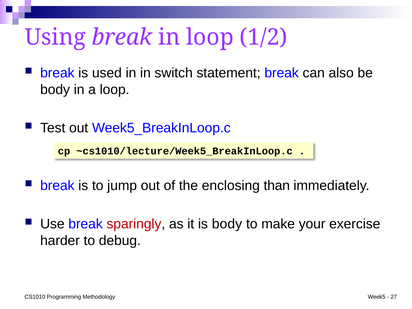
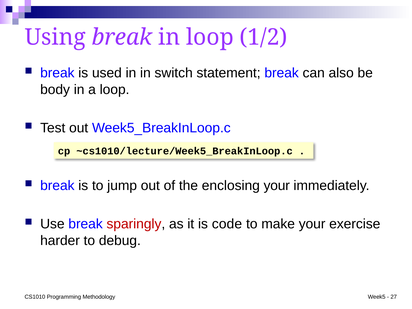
enclosing than: than -> your (277, 186)
is body: body -> code (227, 224)
